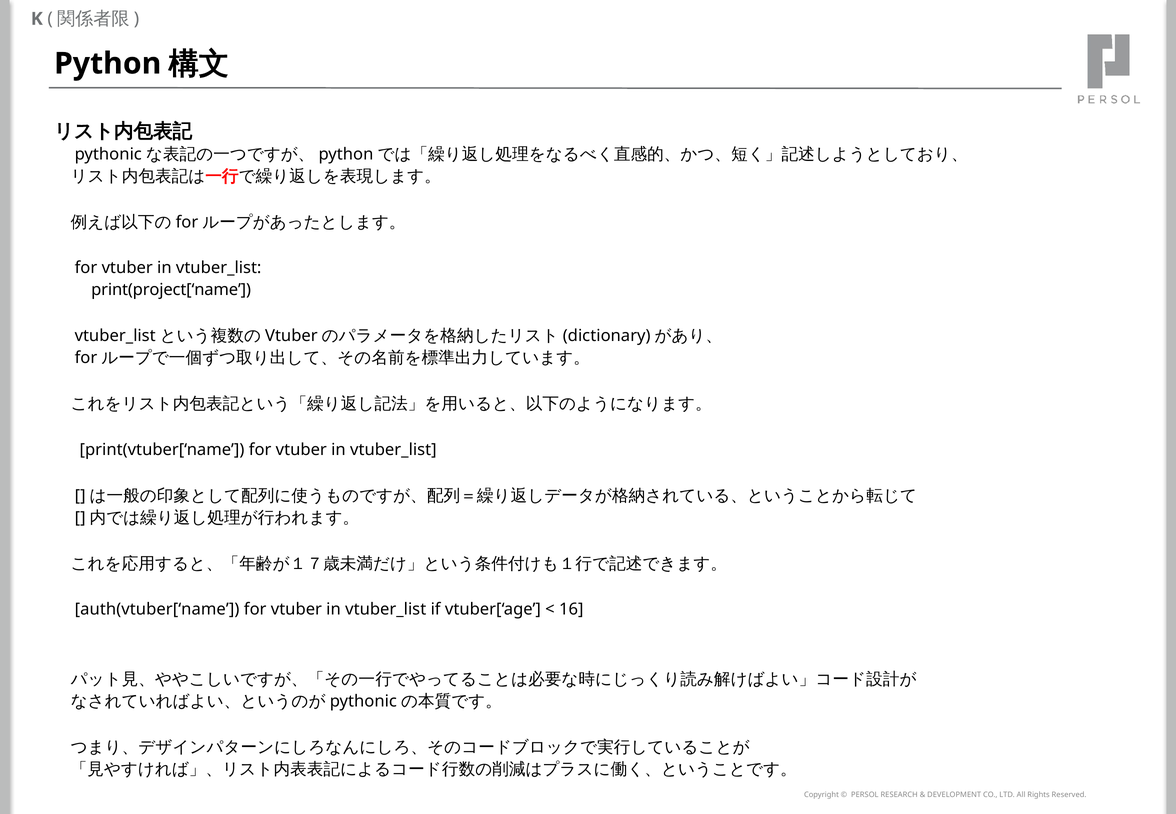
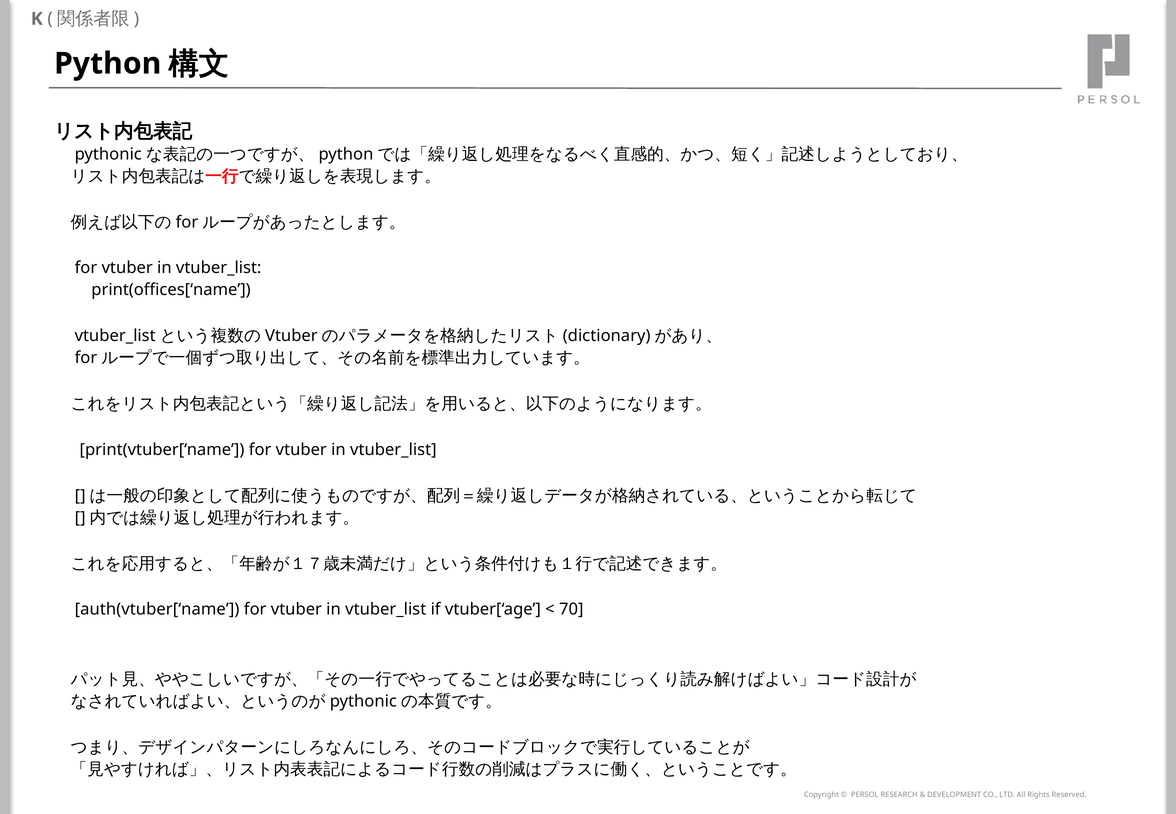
print(project[‘name: print(project[‘name -> print(offices[‘name (171, 290)
16: 16 -> 70 (571, 610)
